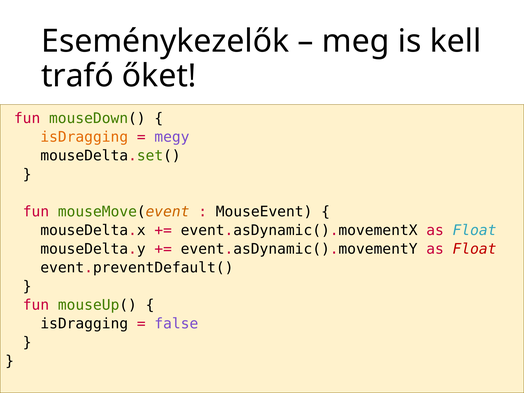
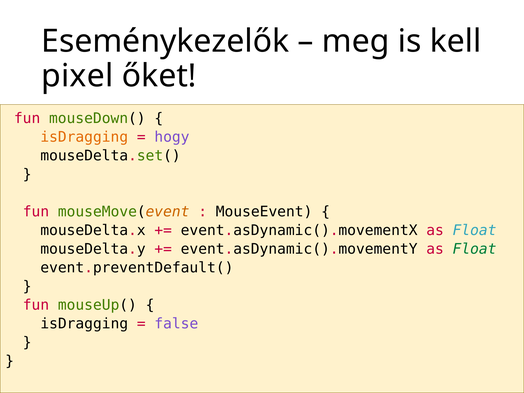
trafó: trafó -> pixel (77, 76)
megy: megy -> hogy (172, 137)
Float colour: red -> green (475, 249)
